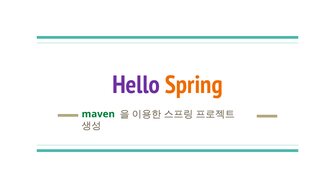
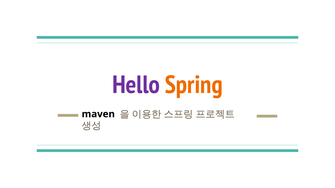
maven colour: green -> black (98, 114)
